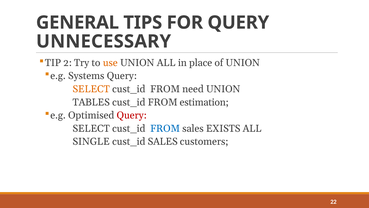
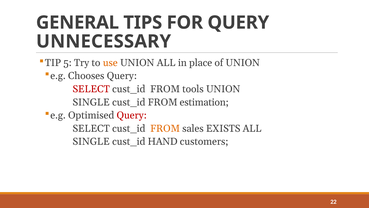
2: 2 -> 5 (68, 63)
Systems: Systems -> Chooses (86, 76)
SELECT colour: orange -> red (91, 89)
need: need -> tools (193, 89)
TABLES: TABLES -> SINGLE (91, 102)
FROM colour: blue -> orange (165, 128)
cust_id SALES: SALES -> HAND (163, 141)
